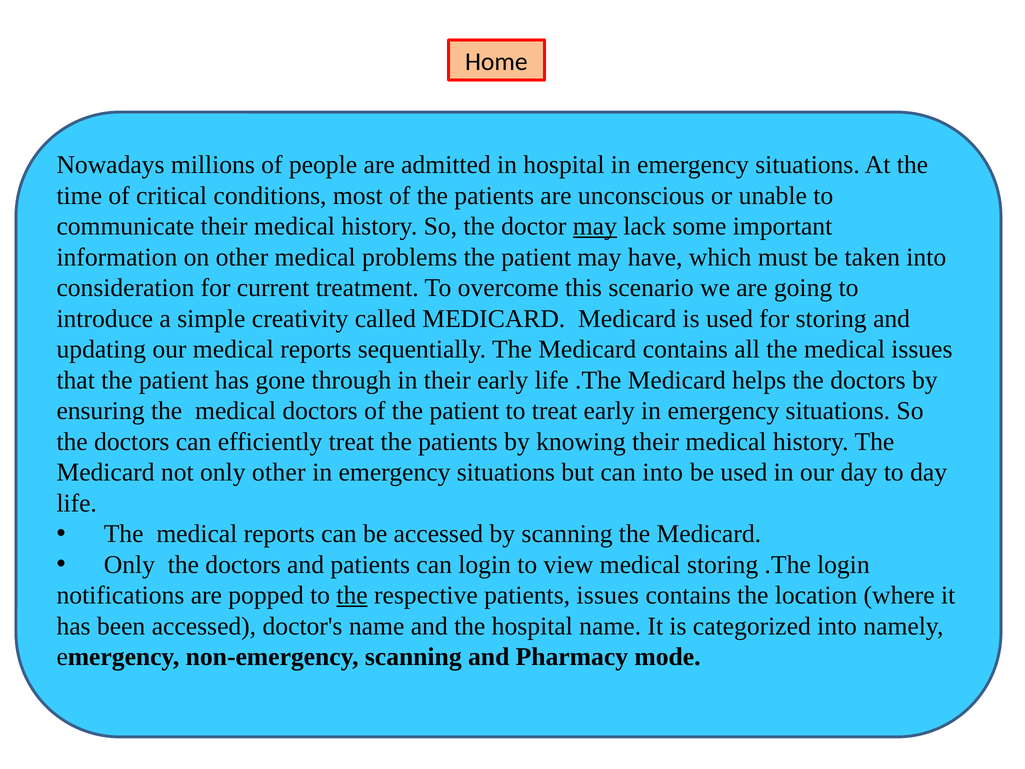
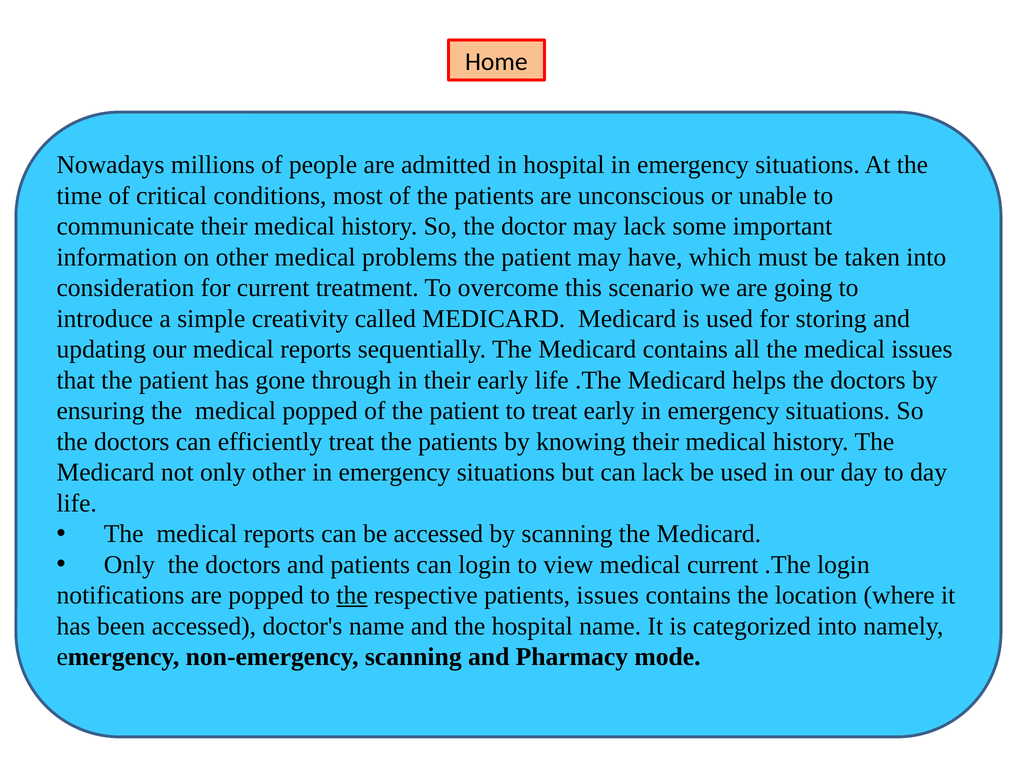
may underline: present -> none (595, 226)
medical doctors: doctors -> popped (320, 411)
can into: into -> lack (663, 472)
medical storing: storing -> current (723, 564)
